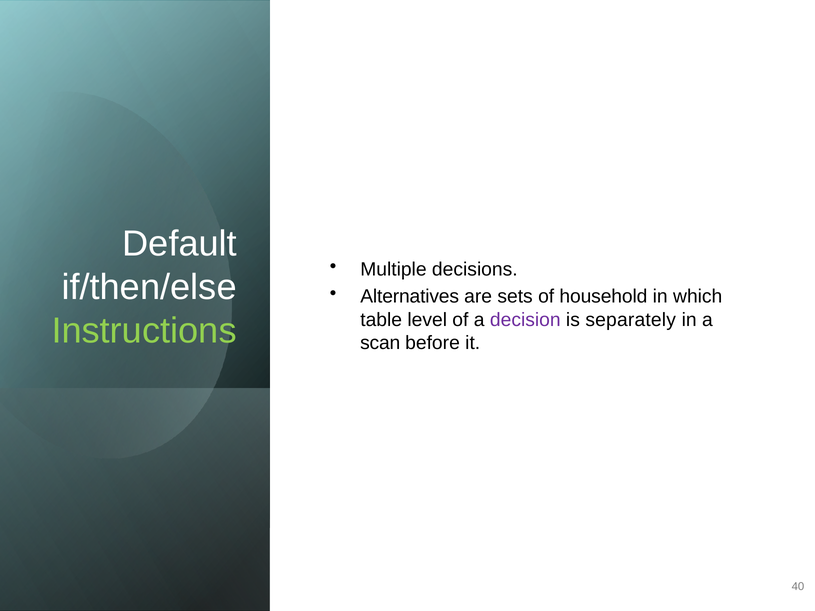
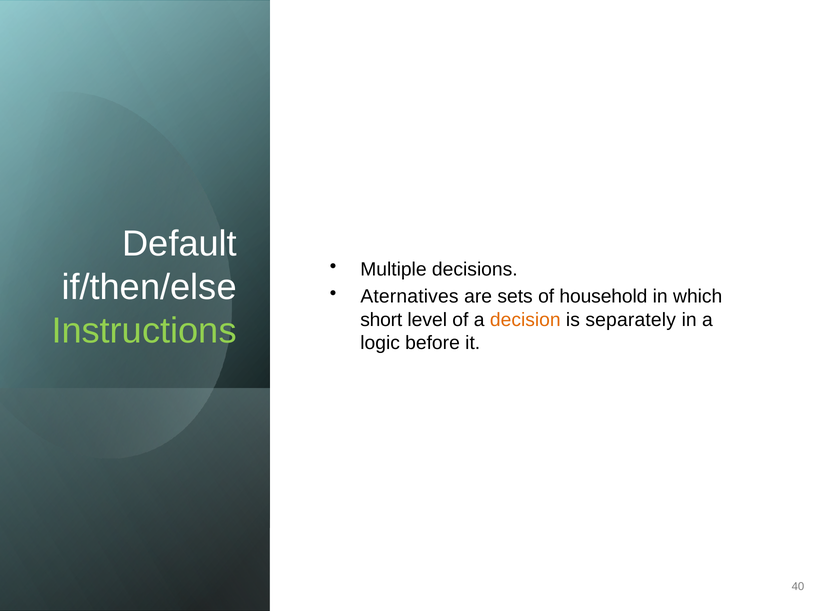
Alternatives: Alternatives -> Aternatives (410, 297)
table: table -> short (381, 320)
decision colour: purple -> orange (525, 320)
scan: scan -> logic (380, 343)
